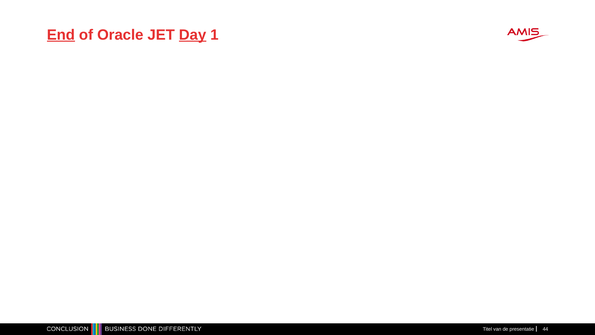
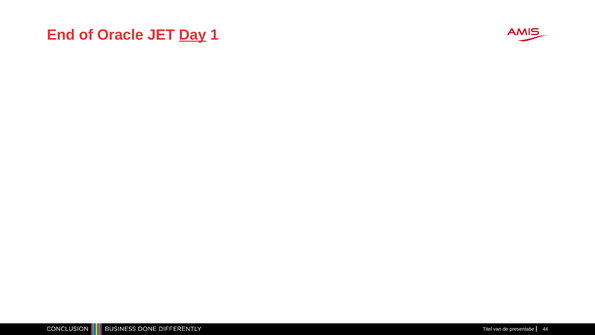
End underline: present -> none (61, 35)
